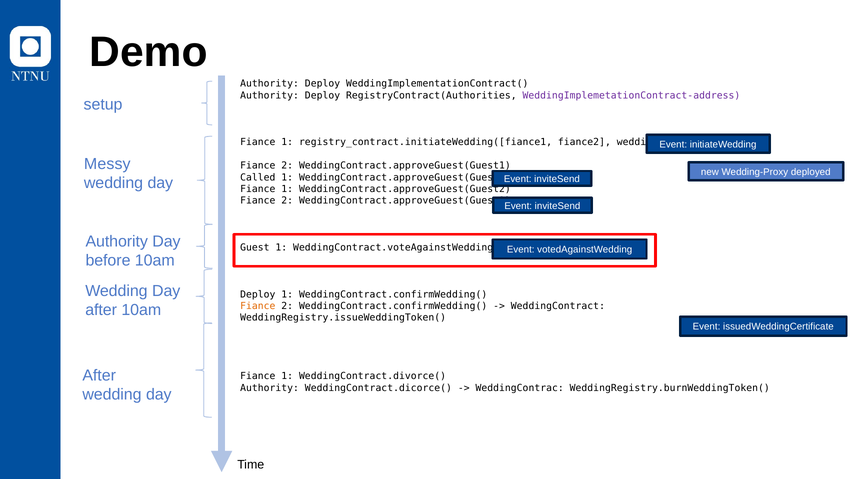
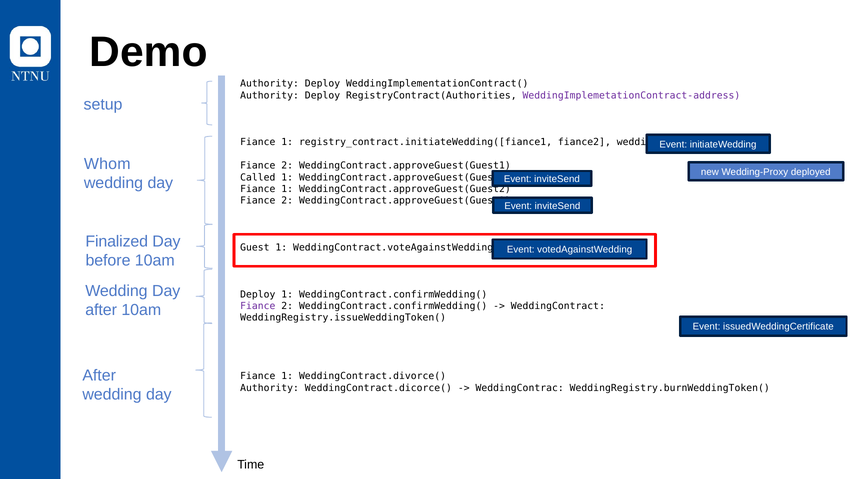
Messy: Messy -> Whom (107, 164)
Authority: Authority -> Finalized (117, 242)
Fiance colour: orange -> purple (258, 306)
